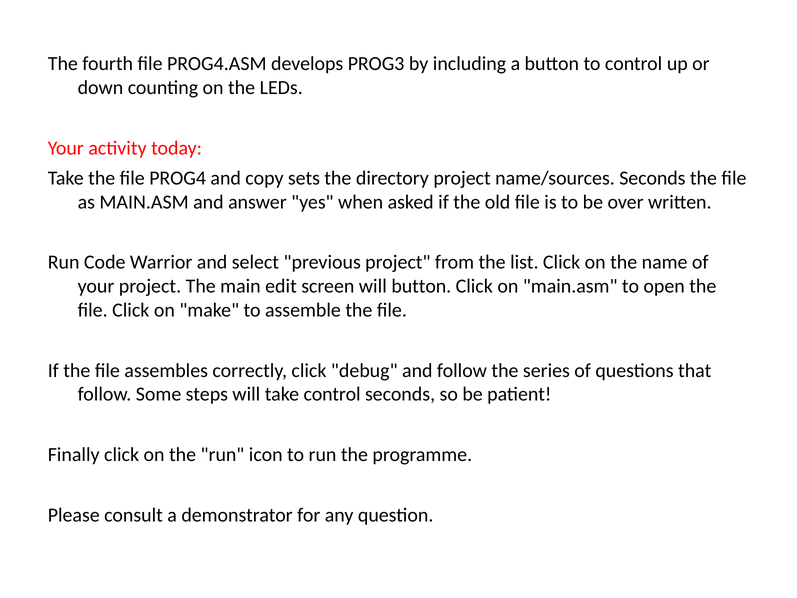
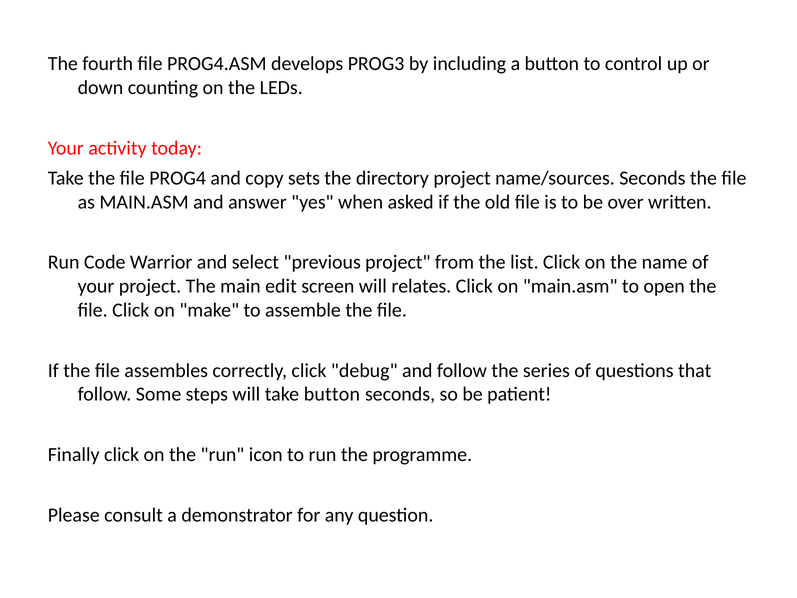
will button: button -> relates (421, 286)
take control: control -> button (332, 394)
